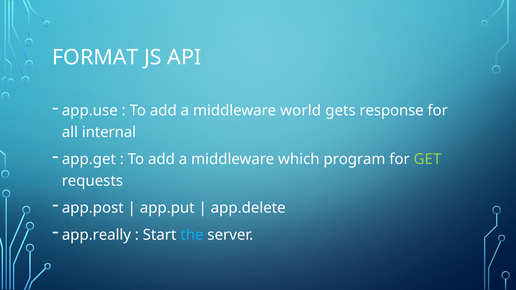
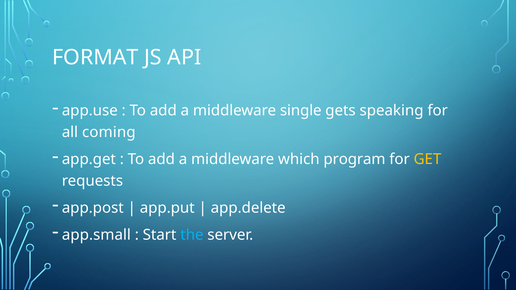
world: world -> single (301, 111)
response: response -> speaking (392, 111)
internal: internal -> coming (109, 132)
GET colour: light green -> yellow (427, 159)
app.really: app.really -> app.small (96, 235)
